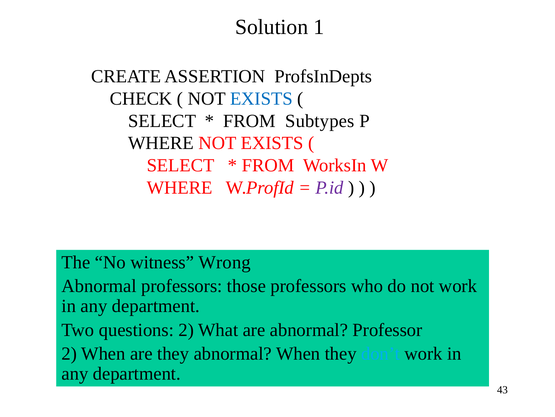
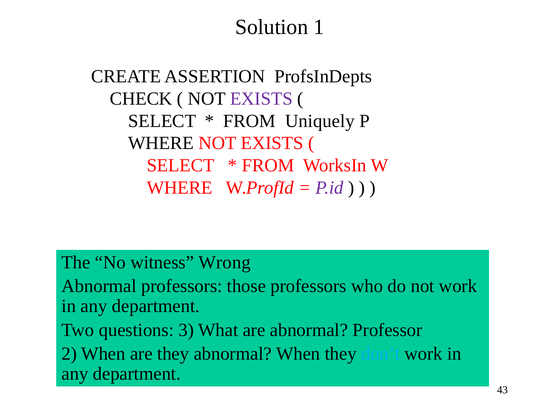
EXISTS colour: blue -> purple (261, 99)
Subtypes: Subtypes -> Uniquely (320, 121)
questions 2: 2 -> 3 (186, 329)
